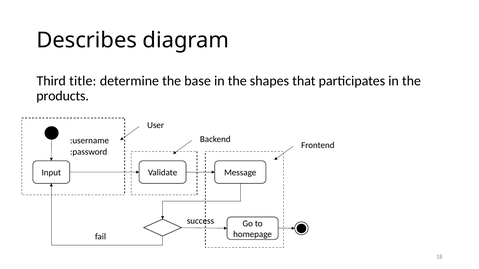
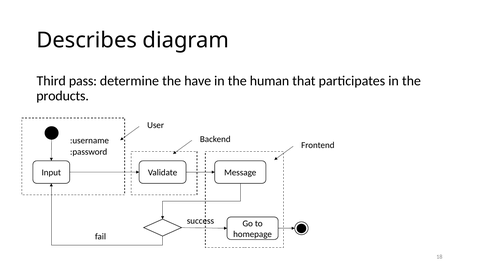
title: title -> pass (83, 81)
base: base -> have (198, 81)
shapes: shapes -> human (270, 81)
